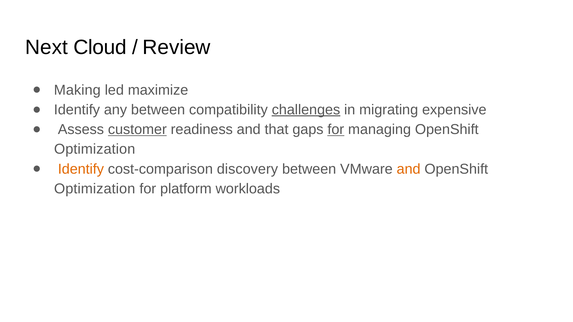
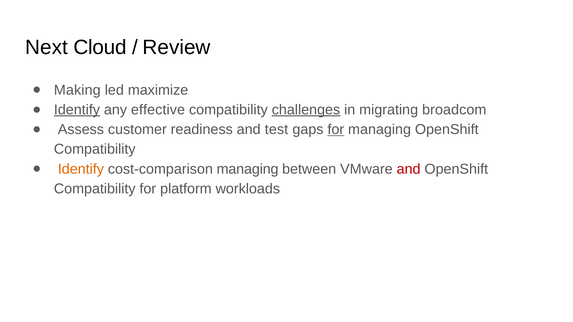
Identify underline: none -> present (77, 110)
any between: between -> effective (158, 110)
expensive: expensive -> broadcom (454, 110)
customer underline: present -> none (137, 130)
that: that -> test (276, 130)
Optimization: Optimization -> Compatibility (95, 149)
cost-comparison discovery: discovery -> managing (248, 169)
and colour: orange -> red (409, 169)
Optimization: Optimization -> Compatibility (95, 189)
